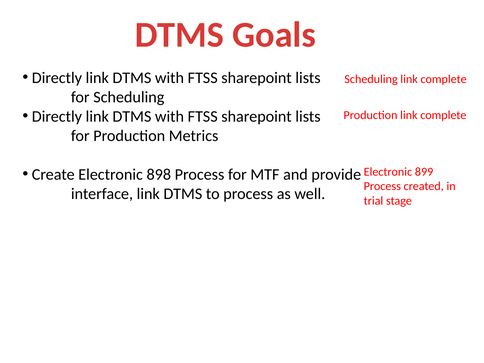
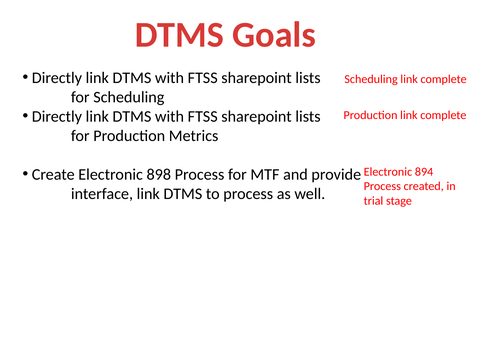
899: 899 -> 894 (424, 172)
